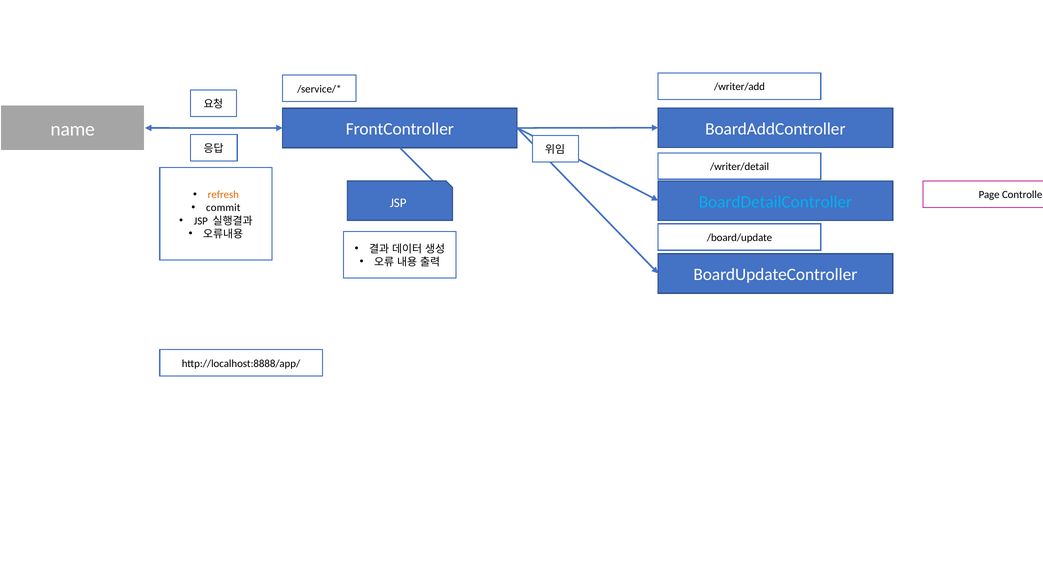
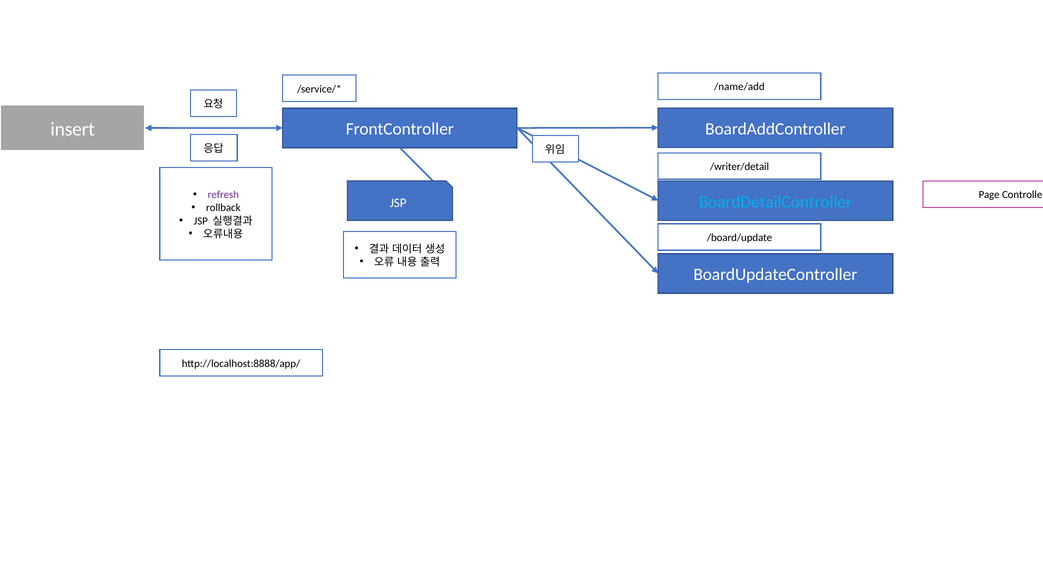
/writer/add: /writer/add -> /name/add (739, 87)
name: name -> insert (73, 129)
refresh colour: orange -> purple (223, 195)
commit: commit -> rollback (223, 208)
